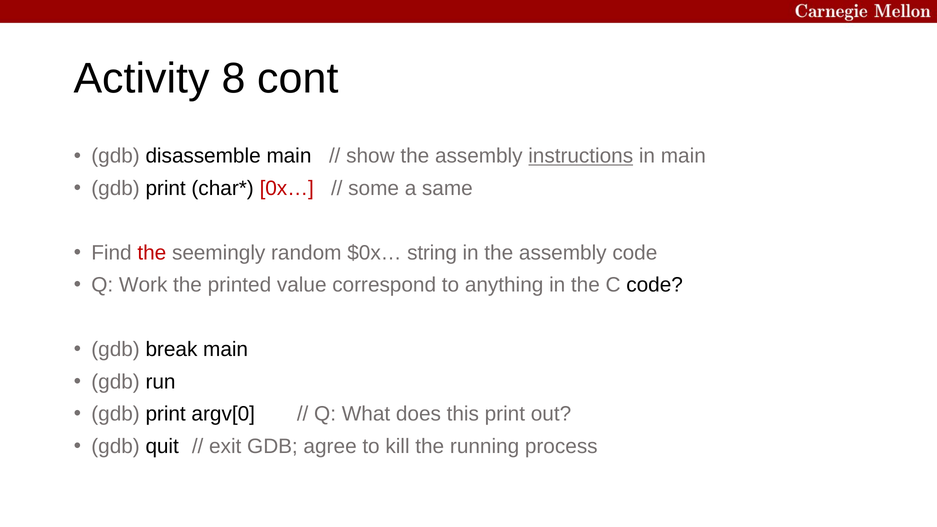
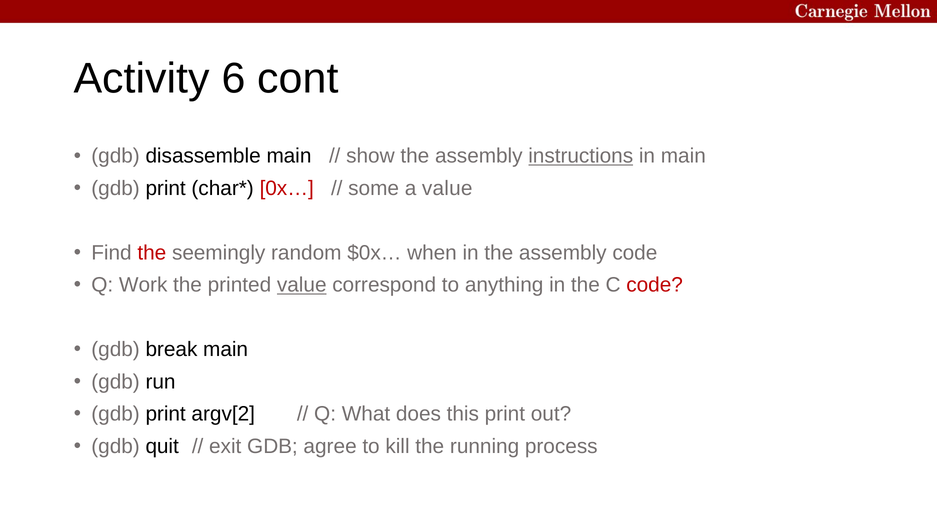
8: 8 -> 6 (233, 79)
a same: same -> value (447, 188)
string: string -> when (432, 253)
value underline: none -> present (302, 285)
code colour: black -> red (655, 285)
argv[0: argv[0 -> argv[2 (223, 414)
